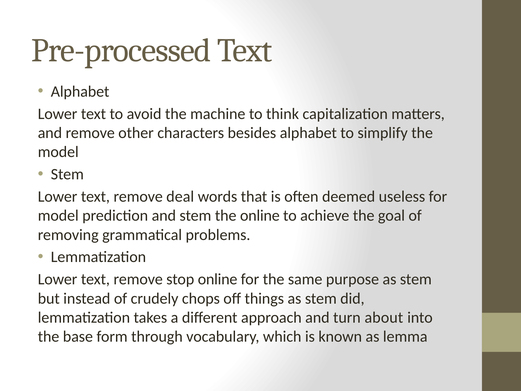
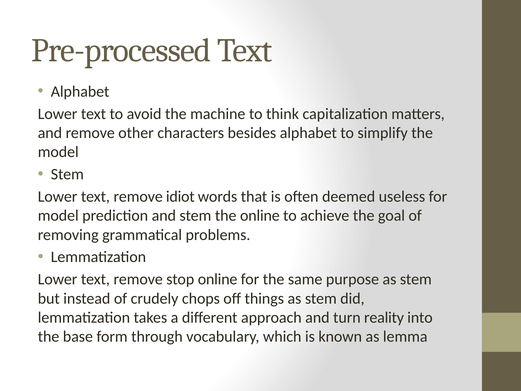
deal: deal -> idiot (180, 196)
about: about -> reality (384, 317)
